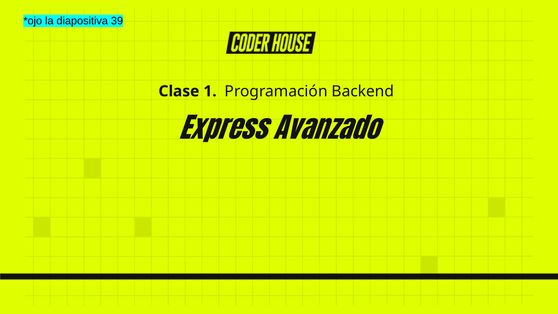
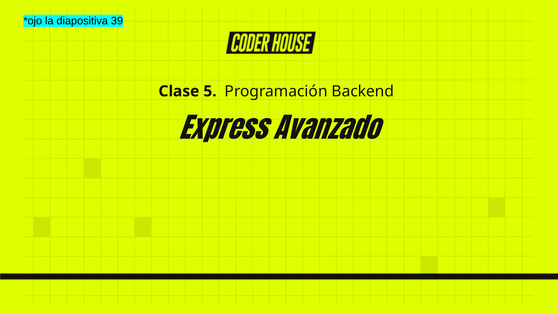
1: 1 -> 5 (210, 91)
